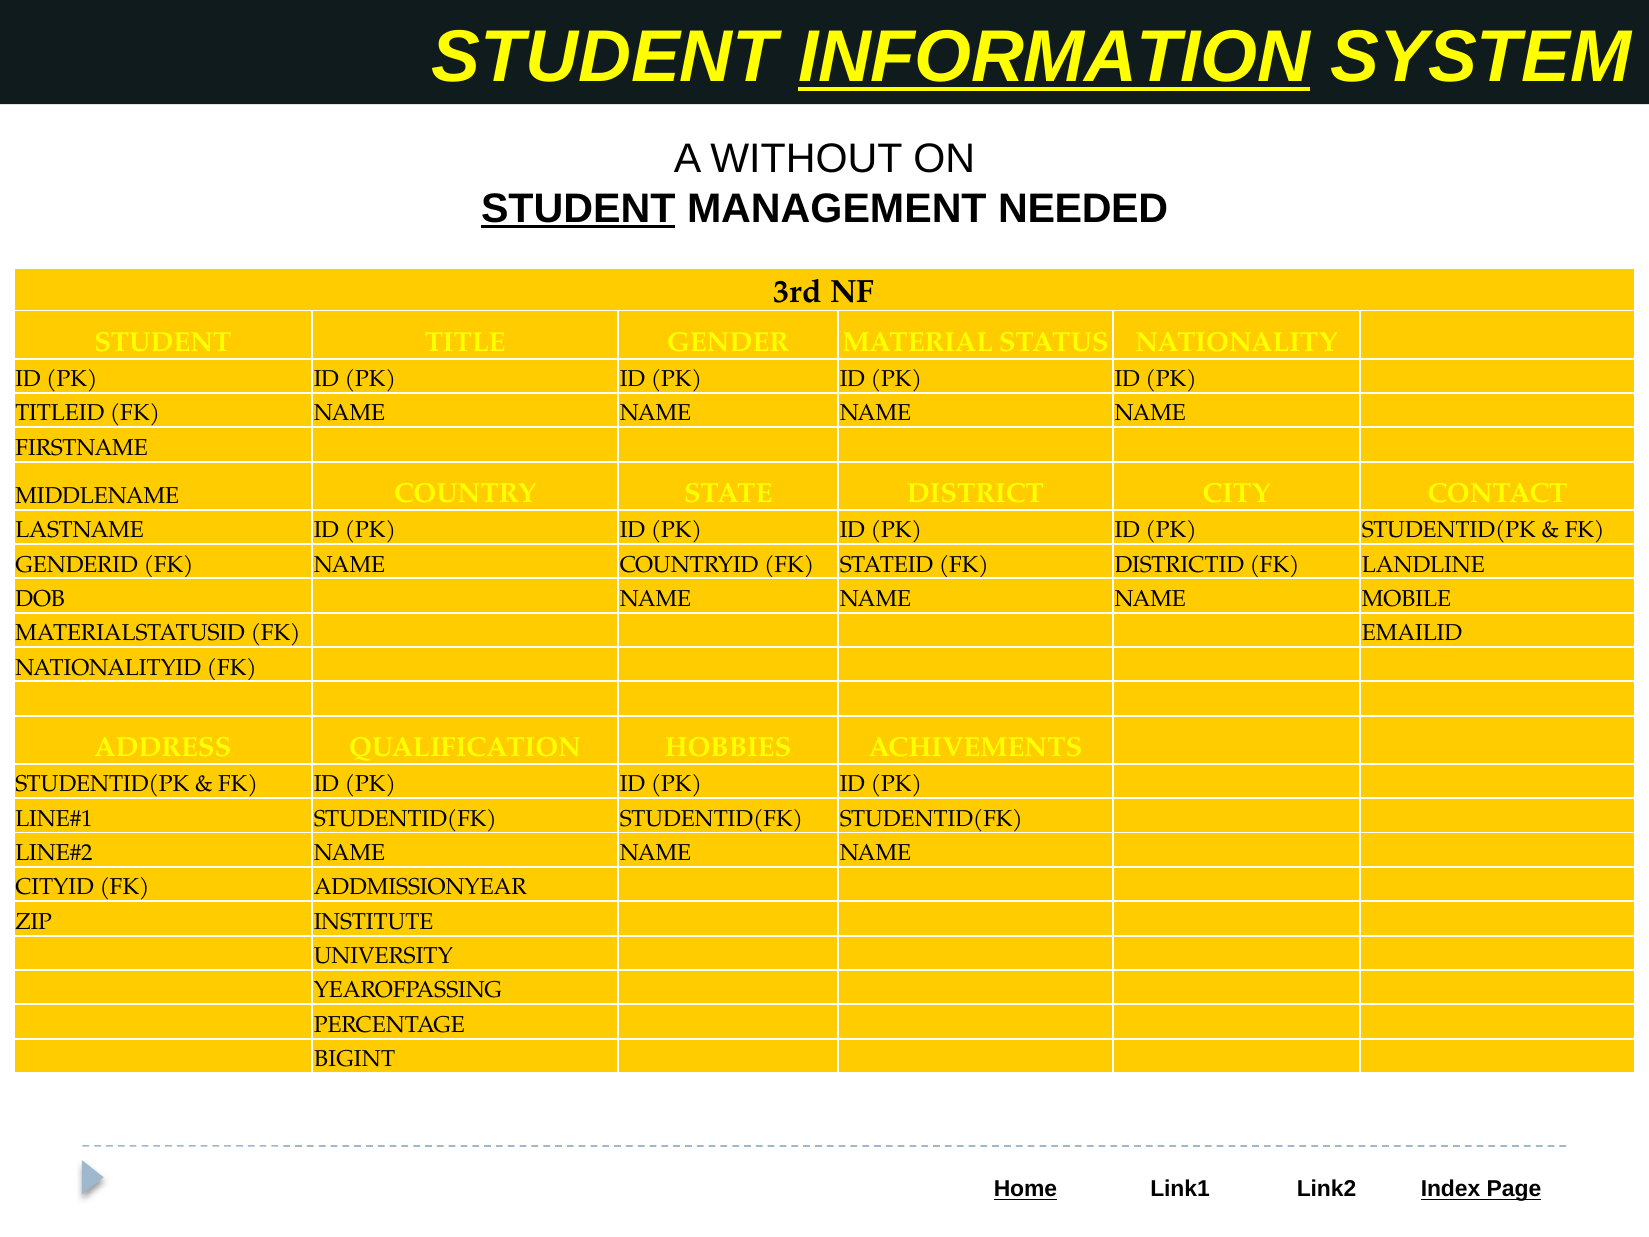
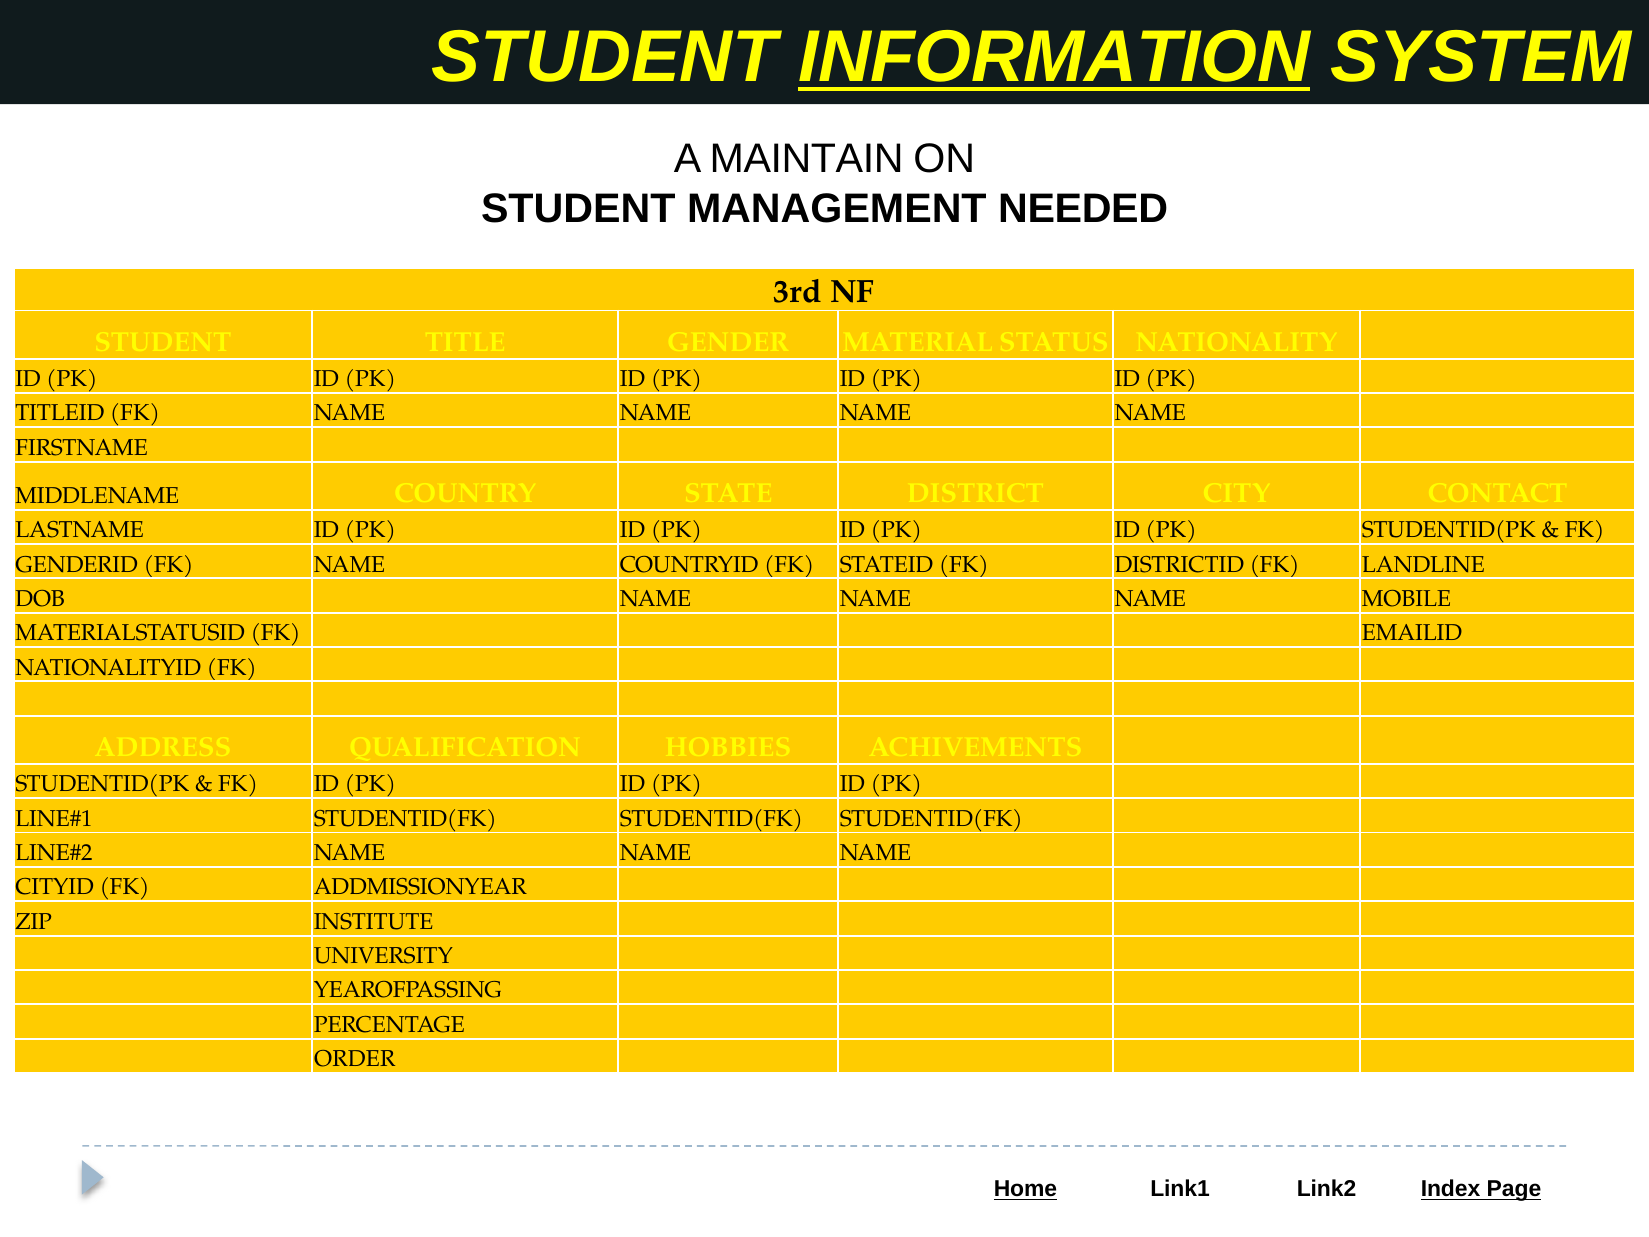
WITHOUT: WITHOUT -> MAINTAIN (807, 159)
STUDENT underline: present -> none (578, 209)
BIGINT: BIGINT -> ORDER (355, 1059)
